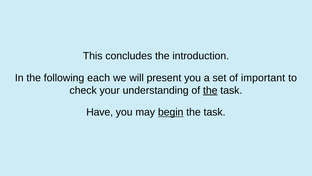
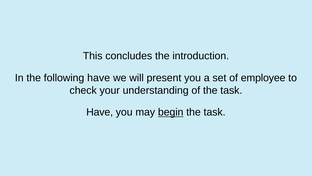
following each: each -> have (99, 78)
important: important -> employee (263, 78)
the underline: present -> none (210, 90)
